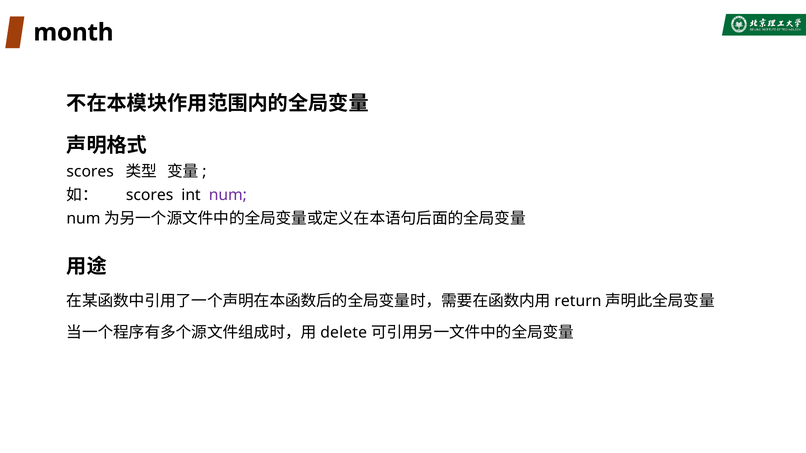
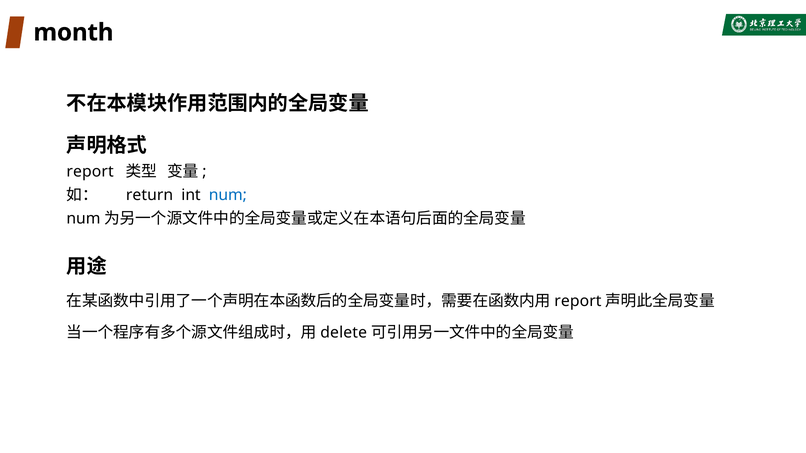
scores: scores -> report (90, 172)
scores: scores -> return (150, 195)
num colour: purple -> blue (228, 195)
return: return -> report (578, 301)
